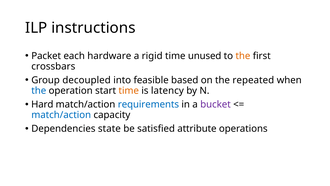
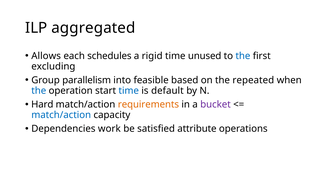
instructions: instructions -> aggregated (93, 28)
Packet: Packet -> Allows (46, 56)
hardware: hardware -> schedules (109, 56)
the colour: orange -> blue (243, 56)
crossbars: crossbars -> excluding (53, 66)
decoupled: decoupled -> parallelism (87, 80)
time colour: orange -> blue (129, 90)
latency: latency -> default (167, 90)
requirements colour: blue -> orange (148, 104)
state: state -> work (109, 128)
